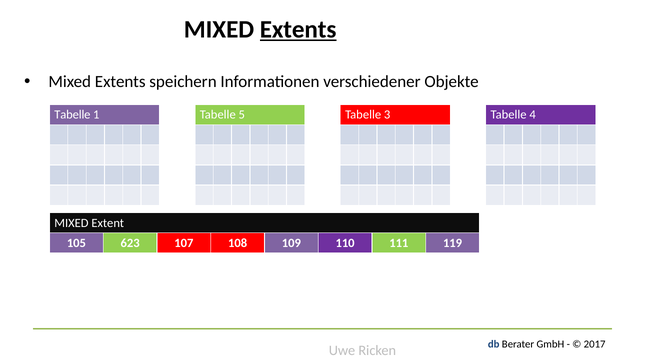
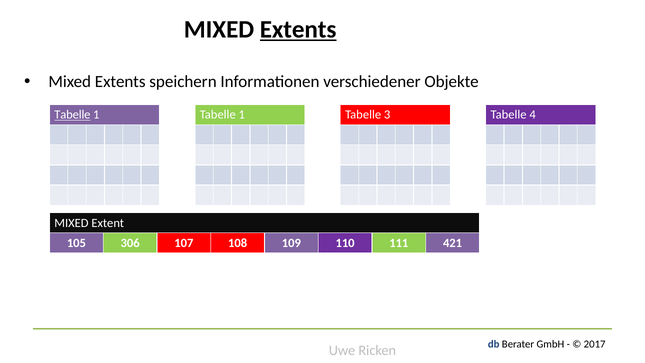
Tabelle underline: none -> present (72, 115)
1 Tabelle 5: 5 -> 1 (242, 115)
623: 623 -> 306 (130, 243)
119: 119 -> 421 (453, 243)
